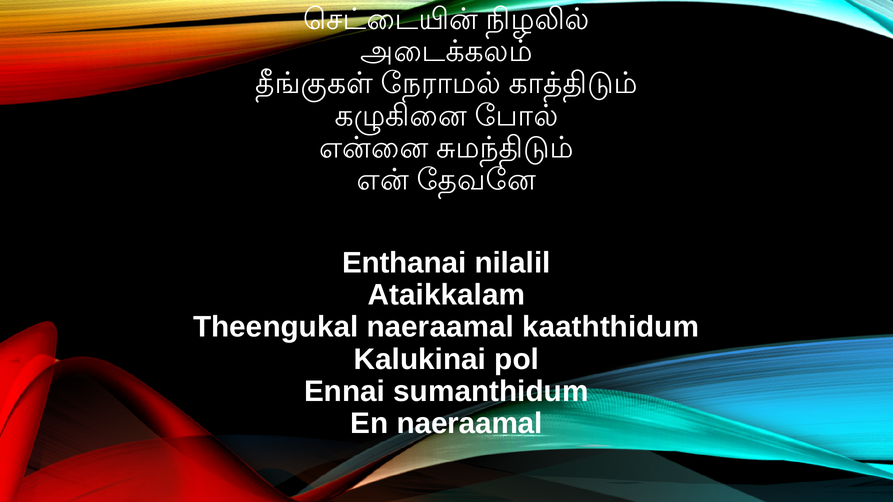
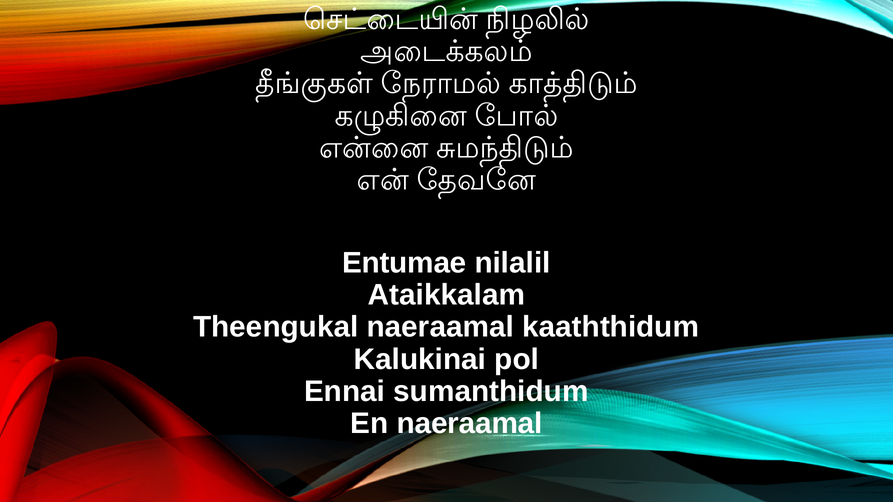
Enthanai: Enthanai -> Entumae (404, 263)
